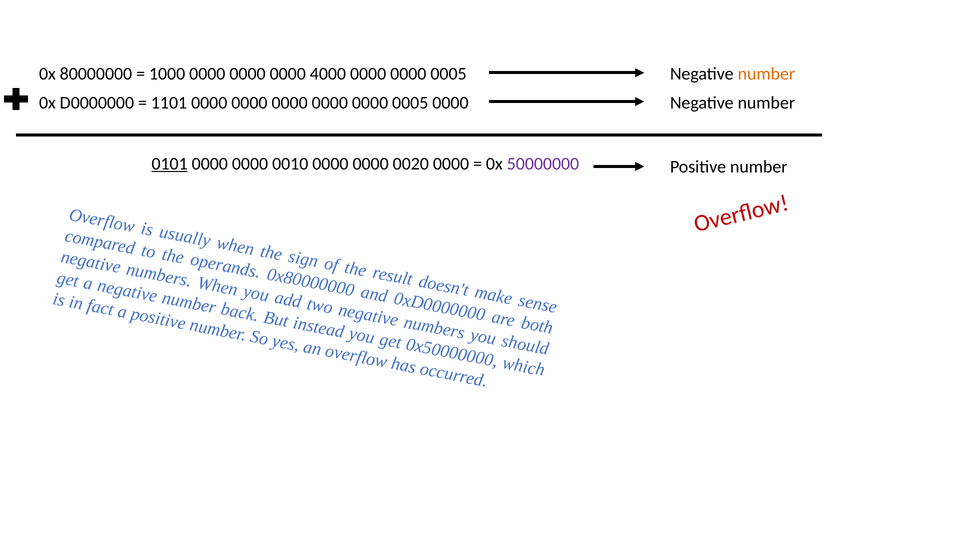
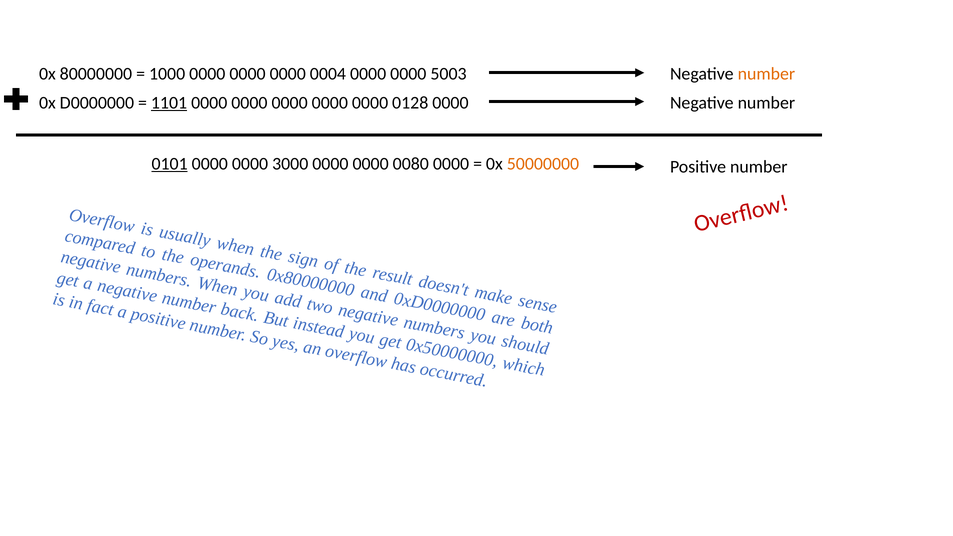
4000: 4000 -> 0004 (328, 74)
0005: 0005 -> 5003 (449, 74)
1101 underline: none -> present (169, 103)
0000 0000 0000 0005: 0005 -> 0128 (410, 103)
0010: 0010 -> 3000 (290, 164)
0020: 0020 -> 0080 (411, 164)
50000000 colour: purple -> orange (543, 164)
